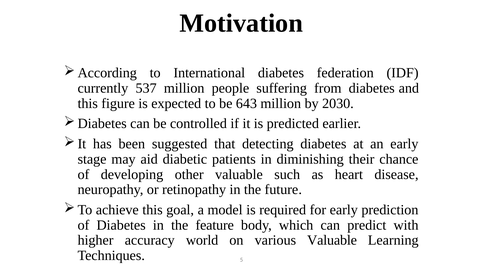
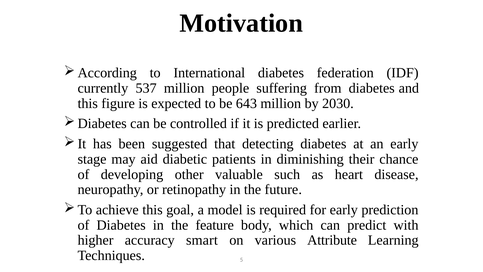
world: world -> smart (202, 240)
various Valuable: Valuable -> Attribute (332, 240)
